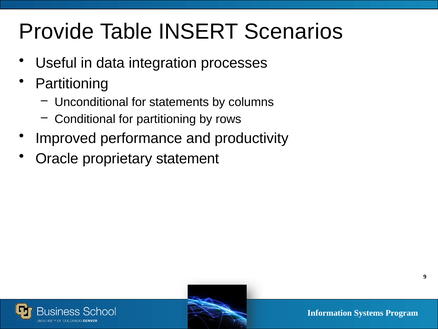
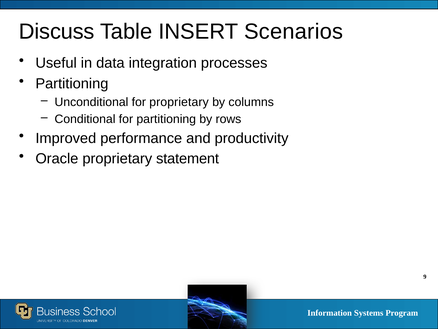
Provide: Provide -> Discuss (57, 31)
for statements: statements -> proprietary (179, 102)
